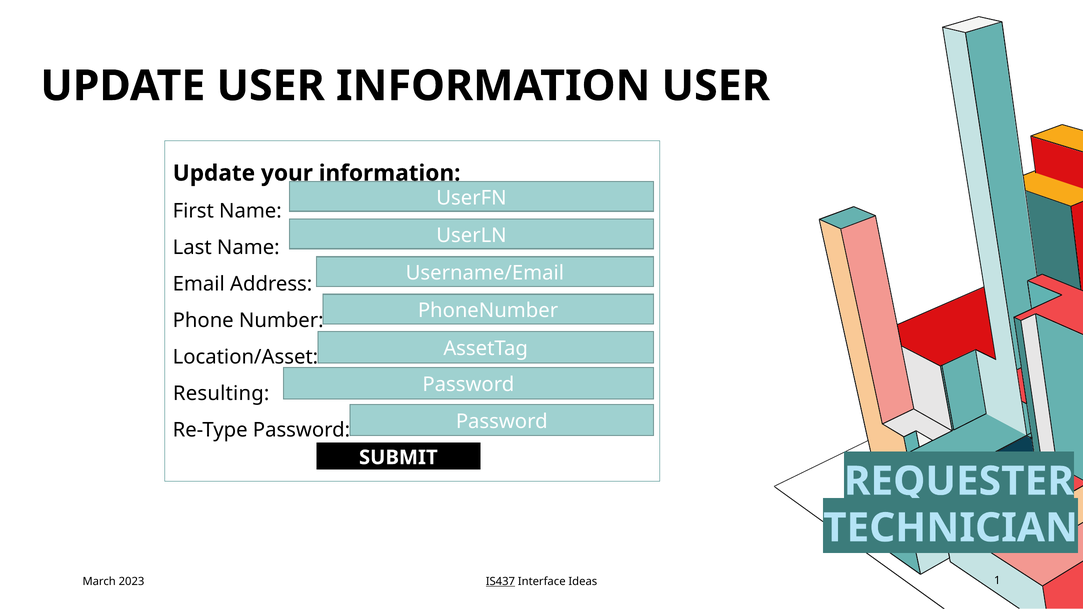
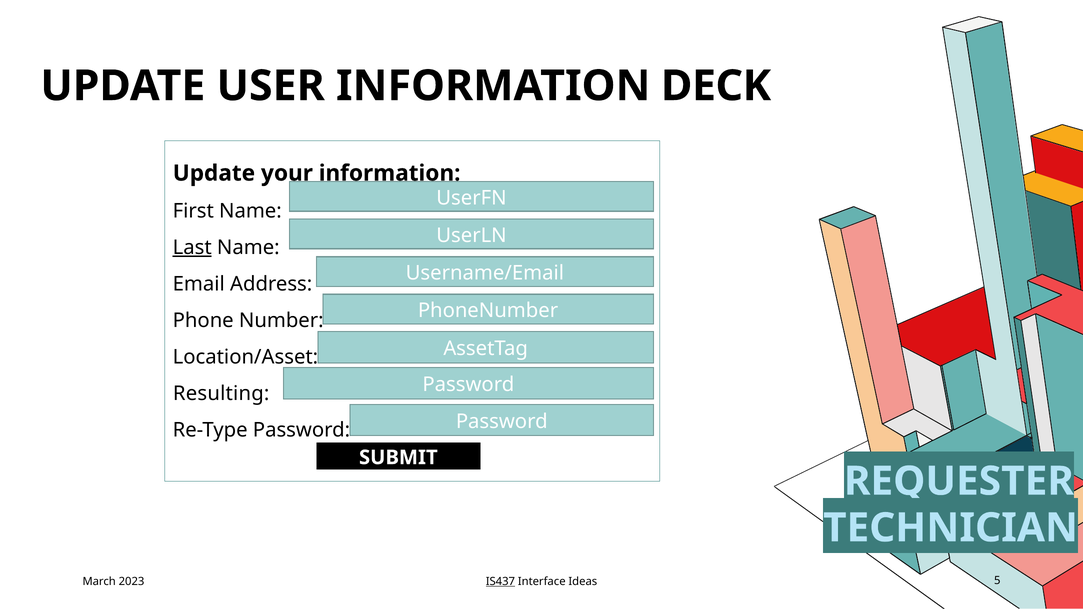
INFORMATION USER: USER -> DECK (716, 86)
Last underline: none -> present (192, 248)
1: 1 -> 5 (997, 581)
